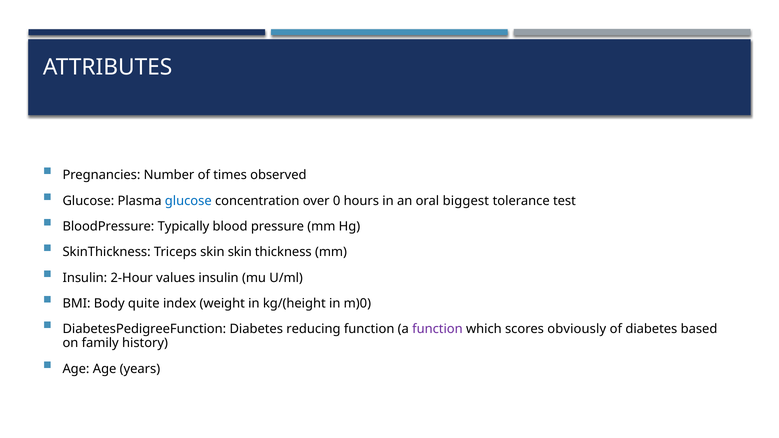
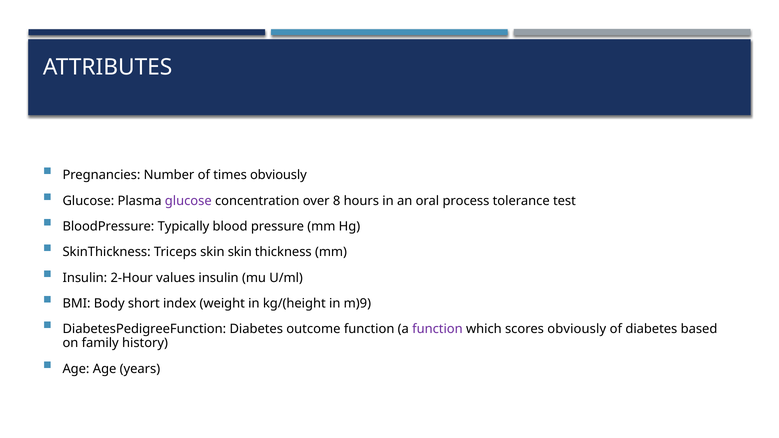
times observed: observed -> obviously (278, 175)
glucose colour: blue -> purple (188, 201)
0: 0 -> 8 (337, 201)
biggest: biggest -> process (466, 201)
quite: quite -> short (144, 304)
m)0: m)0 -> m)9 (357, 304)
reducing: reducing -> outcome (313, 329)
